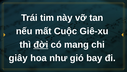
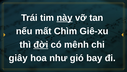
này underline: none -> present (65, 18)
Cuộc: Cuộc -> Chìm (66, 31)
mang: mang -> mênh (76, 44)
